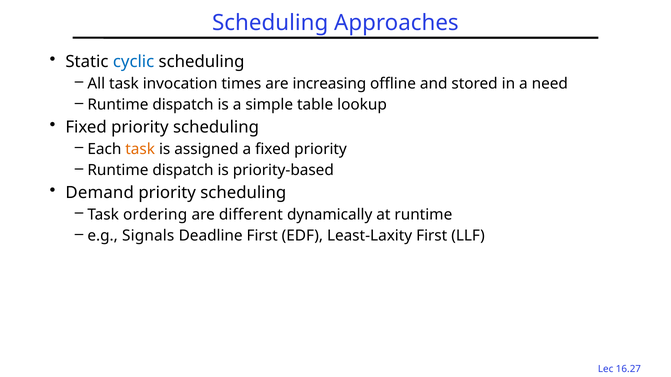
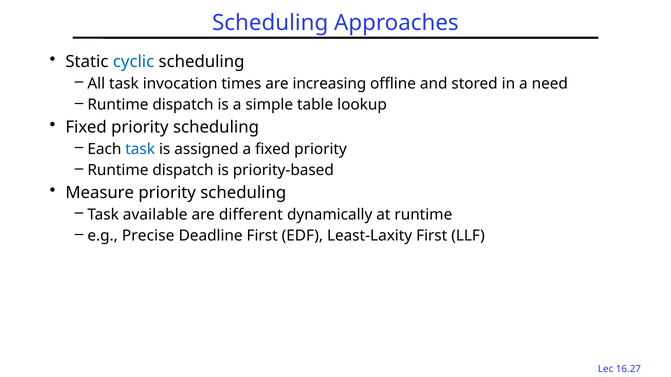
task colour: orange -> blue (140, 149)
Demand: Demand -> Measure (100, 193)
ordering: ordering -> available (155, 215)
Signals: Signals -> Precise (148, 236)
